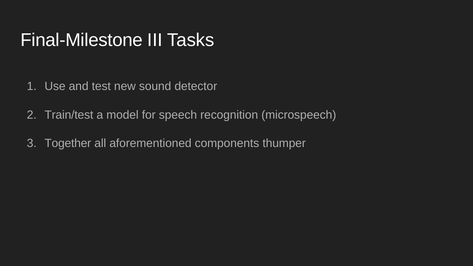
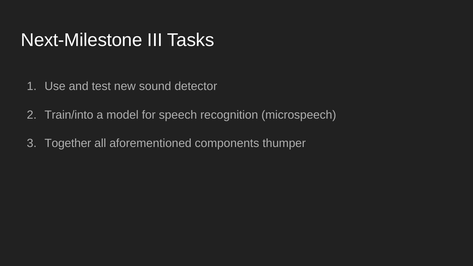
Final-Milestone: Final-Milestone -> Next-Milestone (82, 40)
Train/test: Train/test -> Train/into (69, 115)
